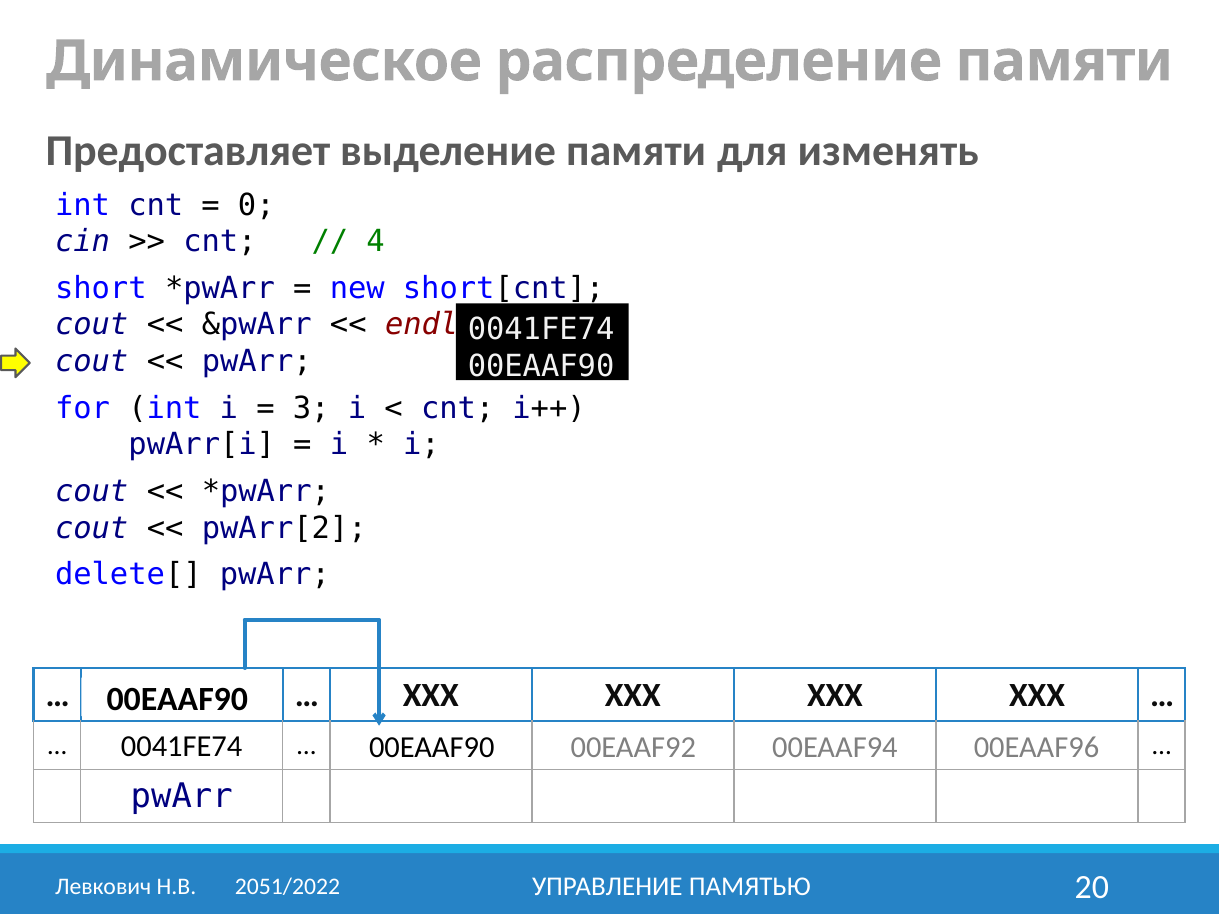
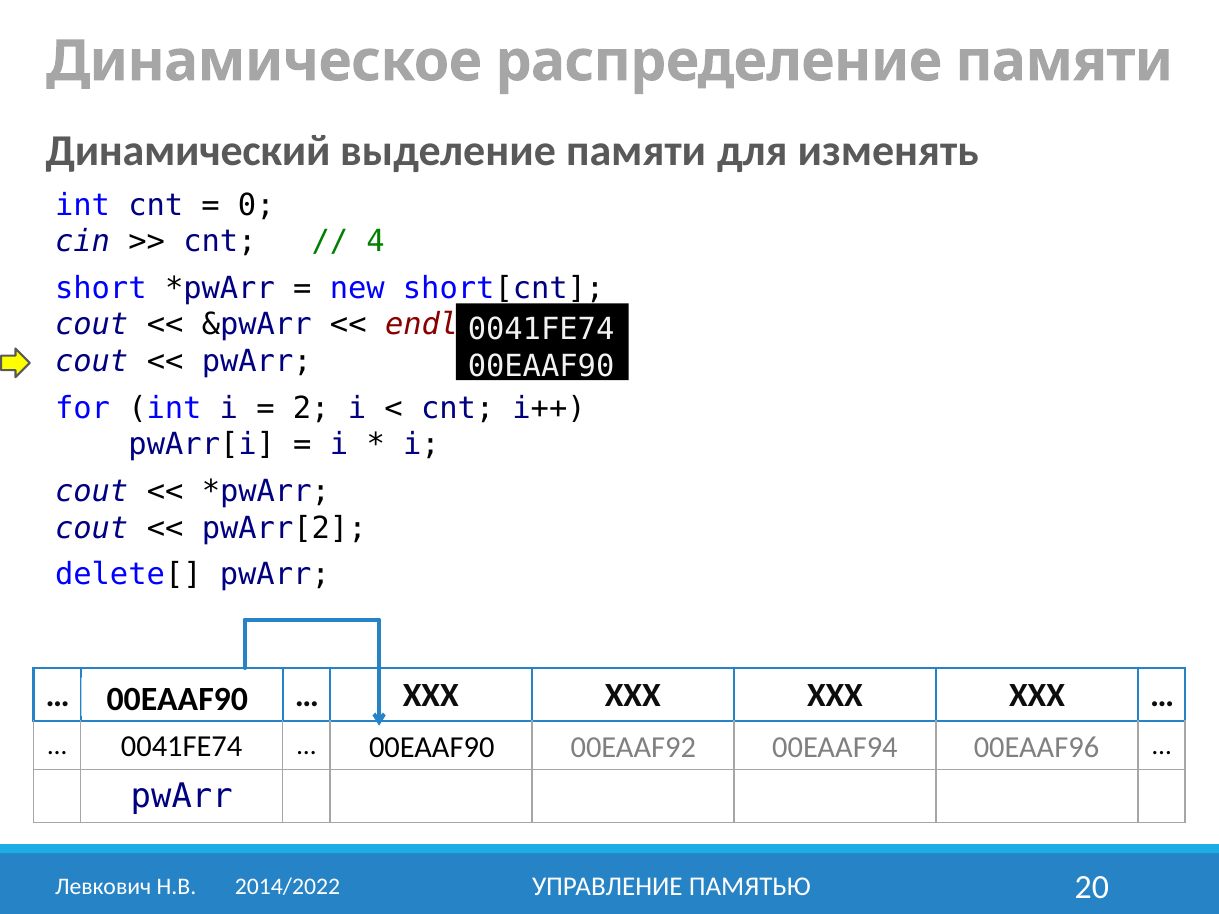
Предоставляет: Предоставляет -> Динамический (188, 151)
3: 3 -> 2 (311, 408)
2051/2022: 2051/2022 -> 2014/2022 (287, 887)
